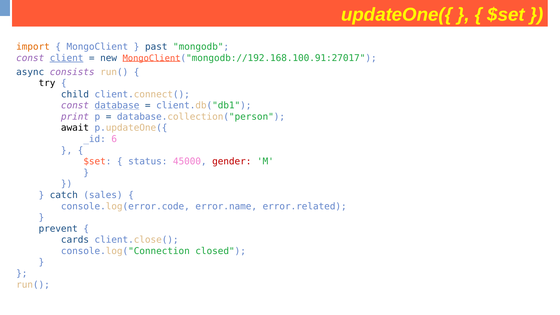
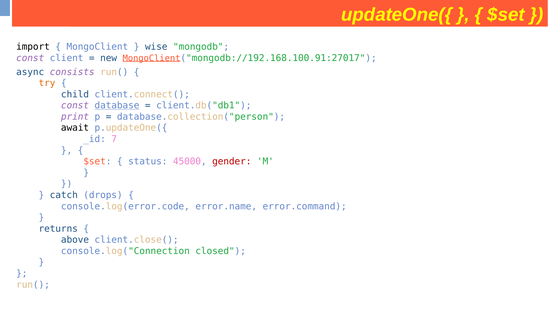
import colour: orange -> black (33, 47)
past: past -> wise (156, 47)
client underline: present -> none (67, 58)
try colour: black -> orange (47, 83)
6: 6 -> 7 (114, 139)
sales: sales -> drops (103, 195)
error.related: error.related -> error.command (305, 206)
prevent: prevent -> returns (58, 229)
cards: cards -> above (75, 240)
